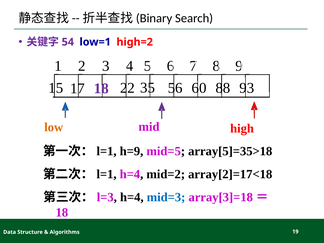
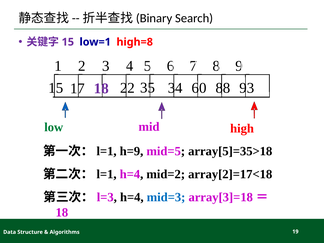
54: 54 -> 15 (68, 42)
high=2: high=2 -> high=8 (135, 42)
56: 56 -> 34 (175, 88)
low colour: orange -> green (54, 127)
